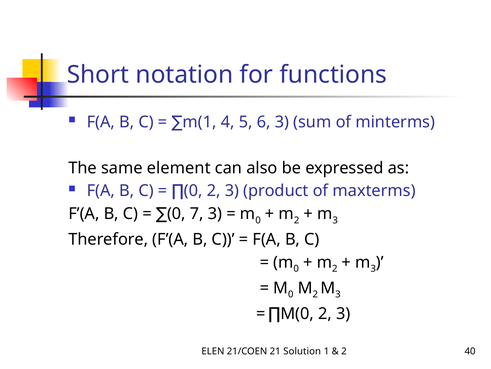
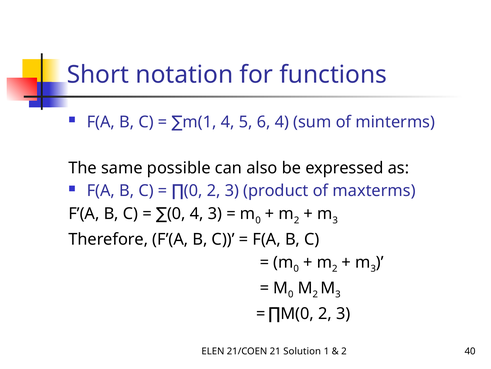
6 3: 3 -> 4 (282, 122)
element: element -> possible (179, 168)
7: 7 -> 4 (197, 213)
